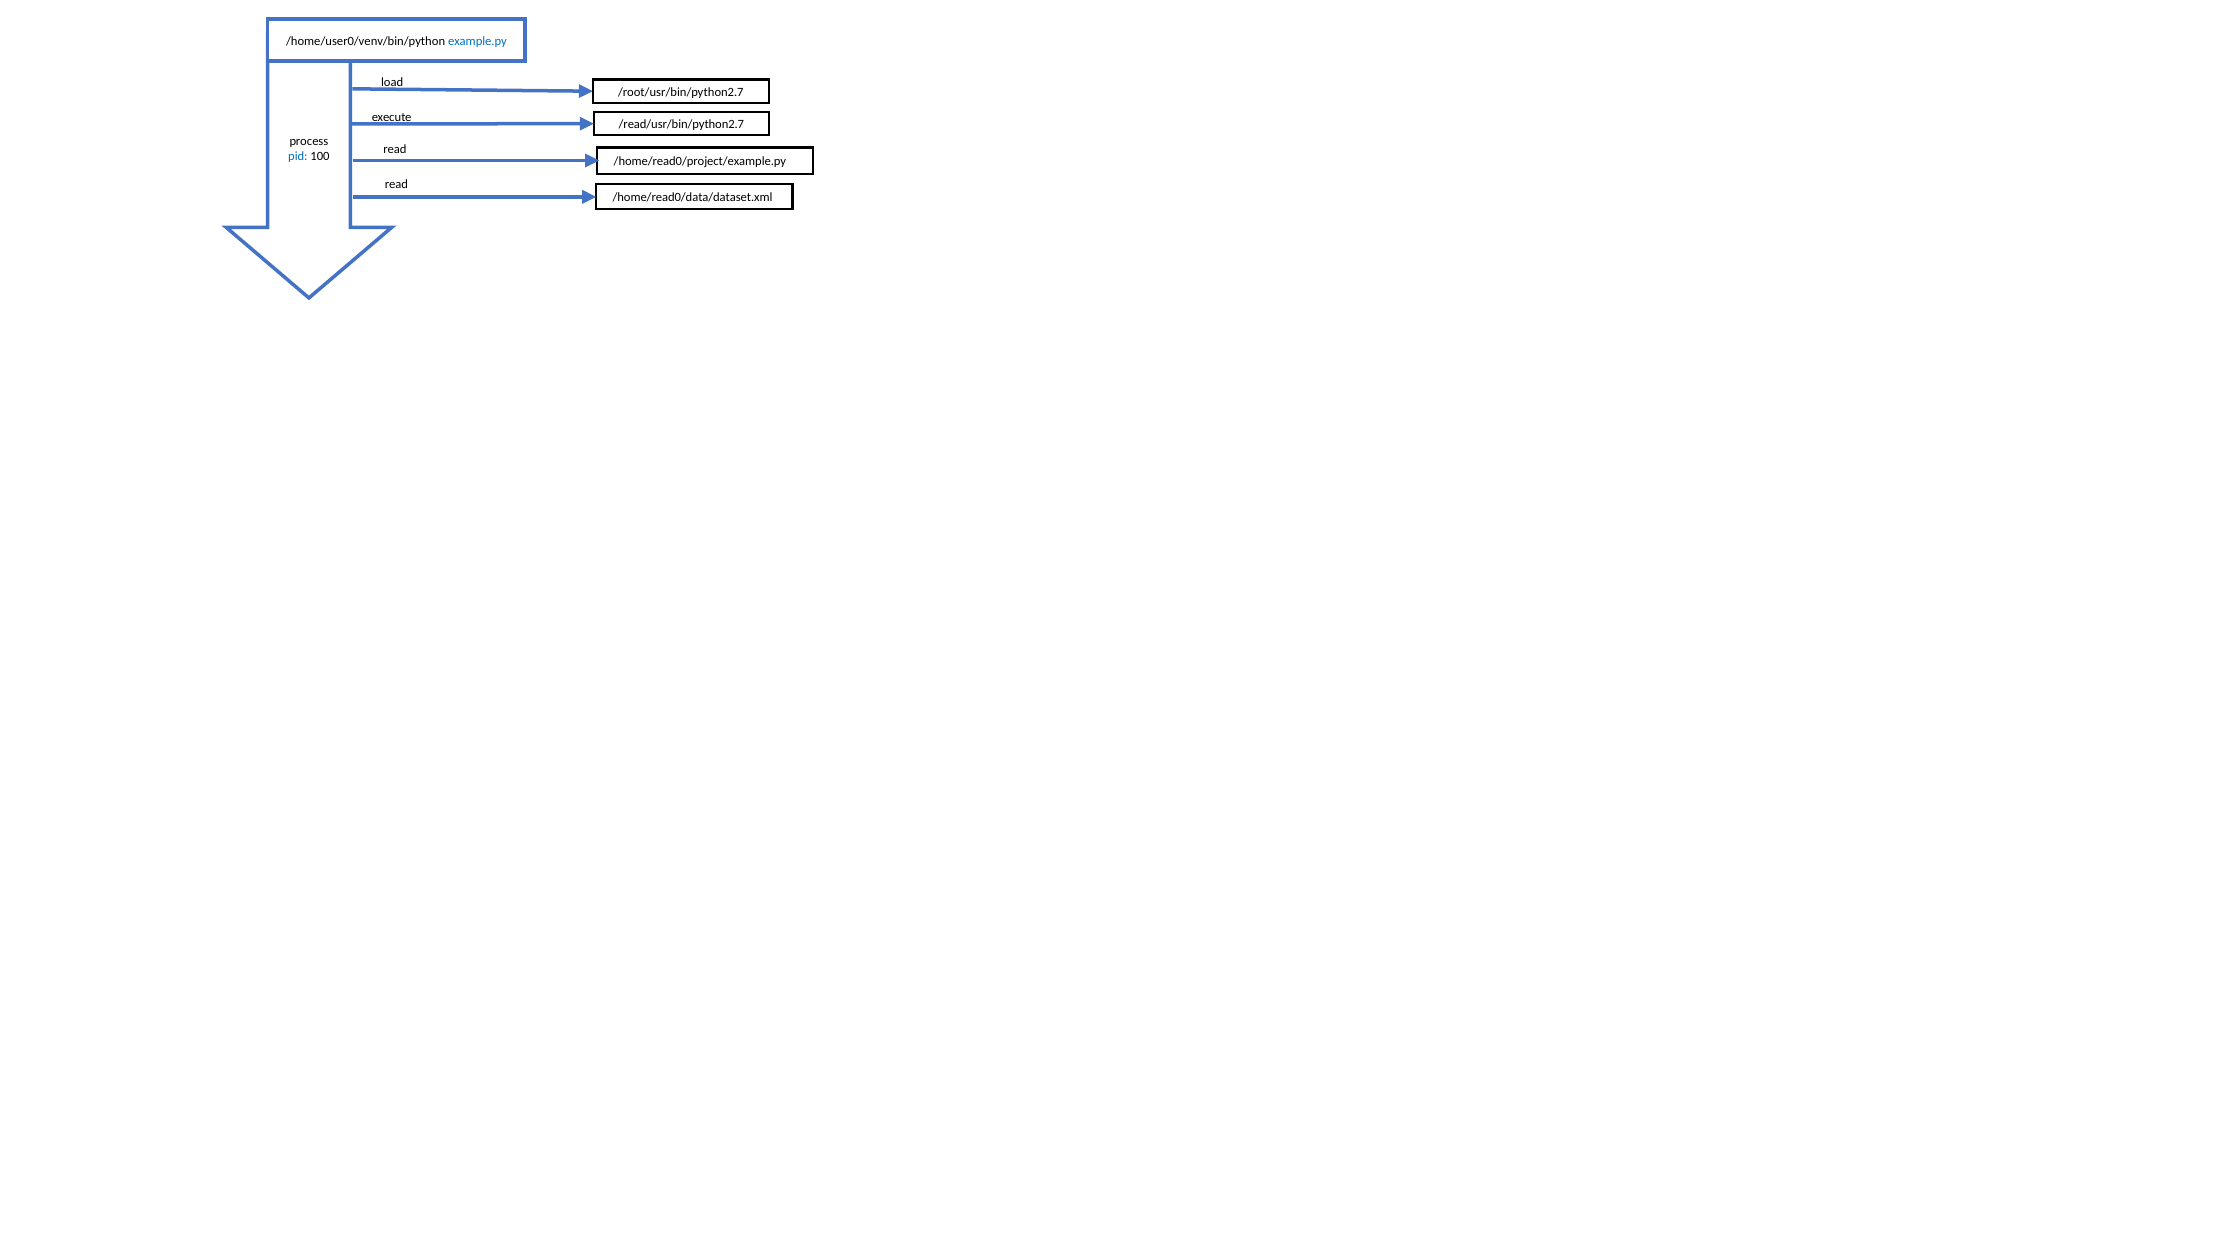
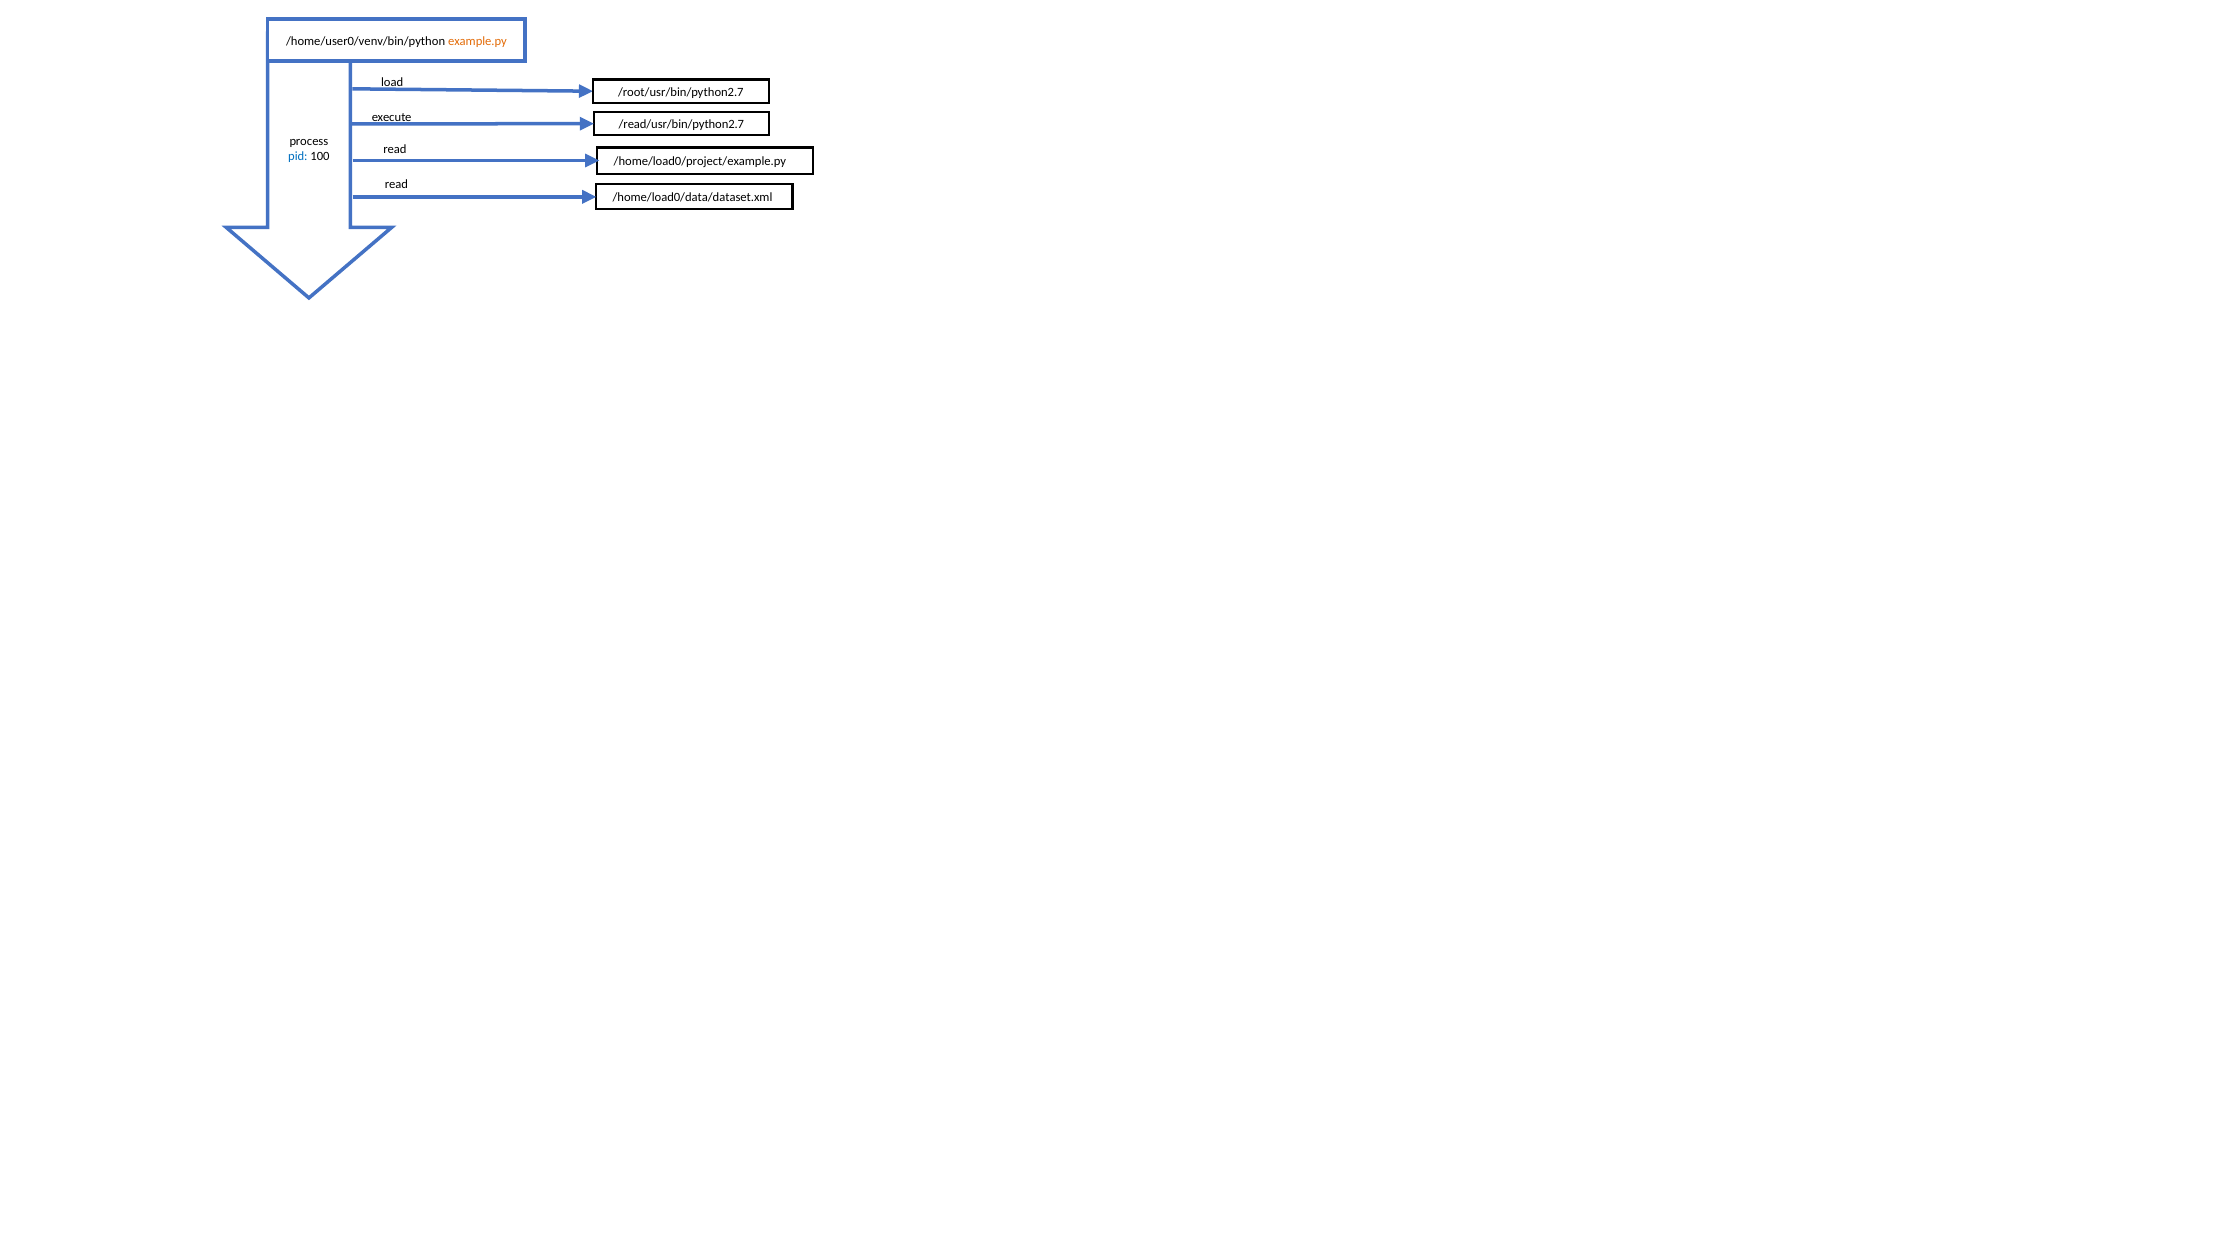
example.py colour: blue -> orange (477, 41)
/home/read0/project/example.py: /home/read0/project/example.py -> /home/load0/project/example.py (700, 162)
/home/read0/data/dataset.xml: /home/read0/data/dataset.xml -> /home/load0/data/dataset.xml (693, 197)
